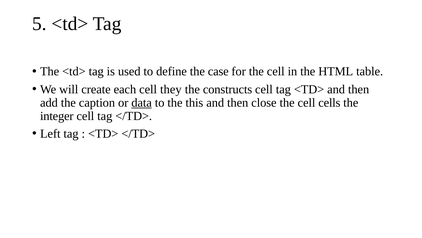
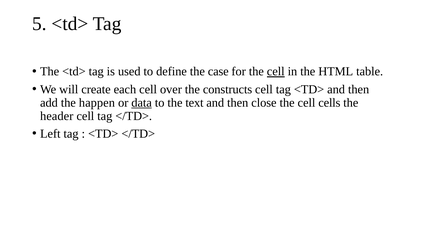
cell underline: none -> present (276, 71)
they: they -> over (171, 89)
caption: caption -> happen (97, 102)
this: this -> text (194, 102)
integer: integer -> header (57, 116)
